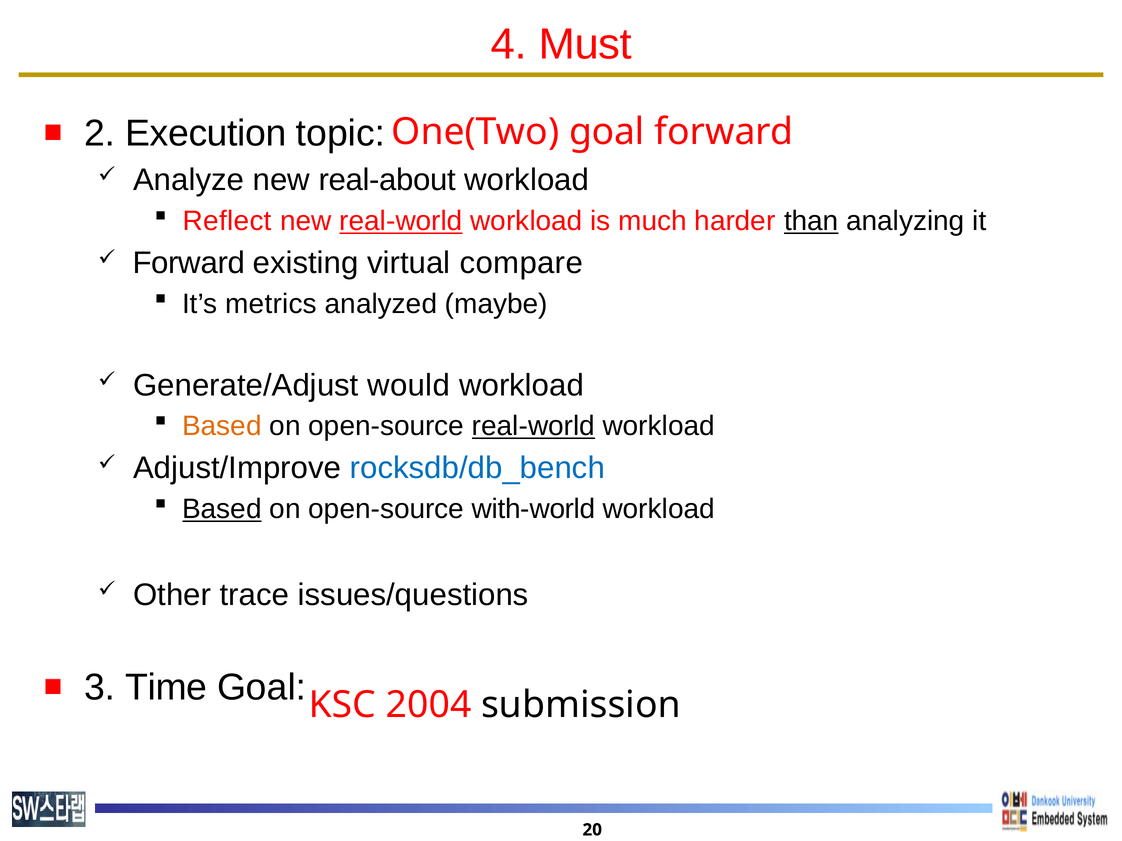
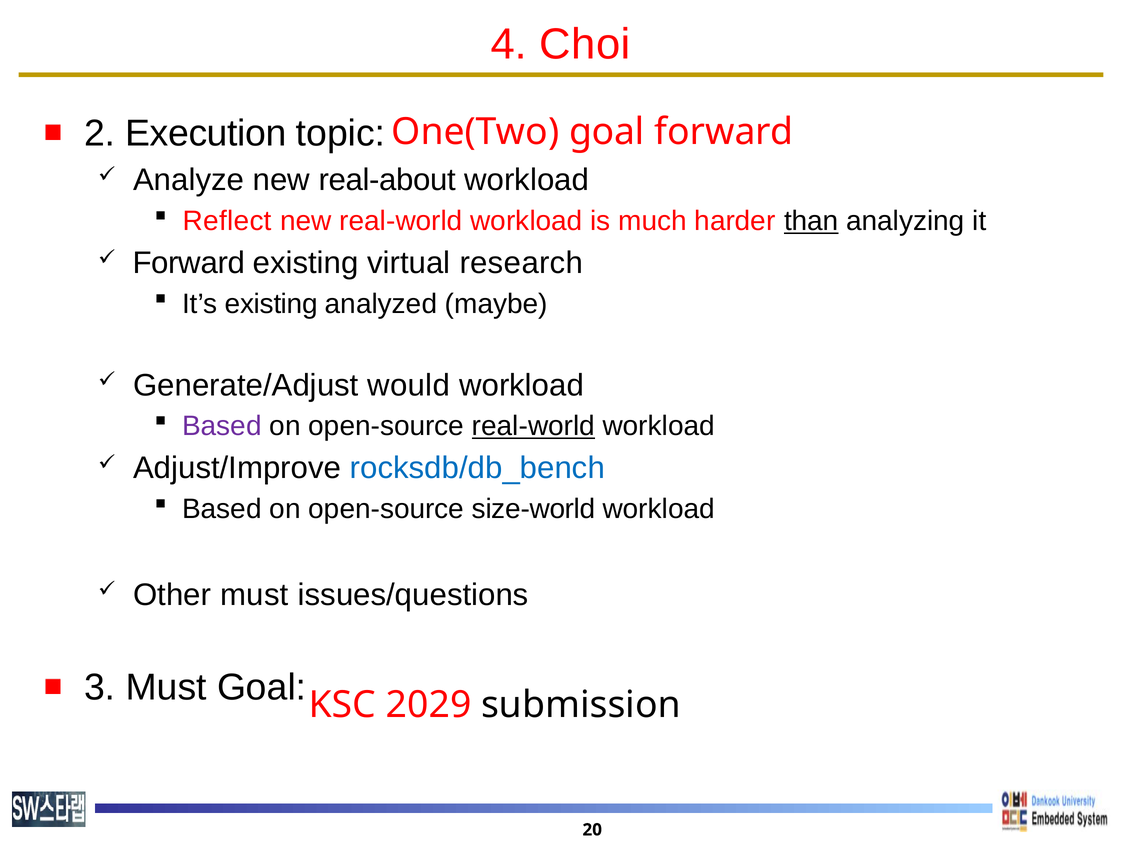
Must: Must -> Choi (585, 44)
real-world underline: present -> none (401, 221)
compare: compare -> research (521, 263)
It’s metrics: metrics -> existing (271, 304)
Based colour: orange -> purple (222, 426)
Based underline: present -> none (222, 509)
with-world: with-world -> size-world (534, 509)
Other trace: trace -> must (254, 595)
3 Time: Time -> Must (166, 688)
2004: 2004 -> 2029 (429, 705)
